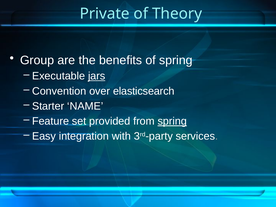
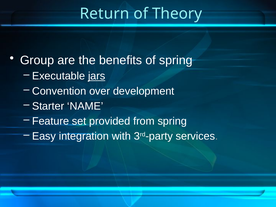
Private: Private -> Return (105, 14)
elasticsearch: elasticsearch -> development (144, 91)
spring underline: present -> none (172, 121)
